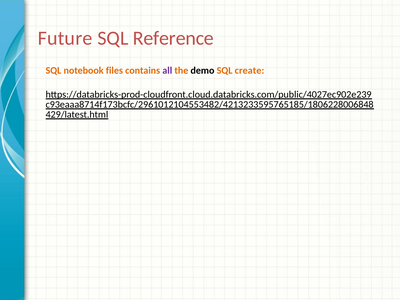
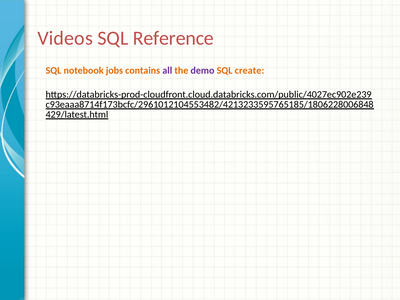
Future: Future -> Videos (65, 38)
files: files -> jobs (114, 70)
demo colour: black -> purple (202, 70)
